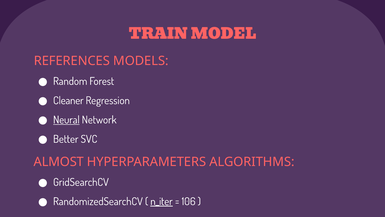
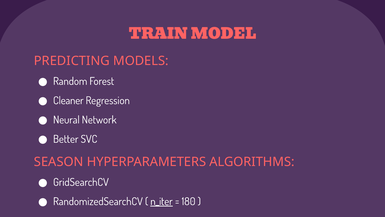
REFERENCES: REFERENCES -> PREDICTING (72, 61)
Neural underline: present -> none (66, 120)
ALMOST: ALMOST -> SEASON (59, 162)
106: 106 -> 180 (189, 201)
